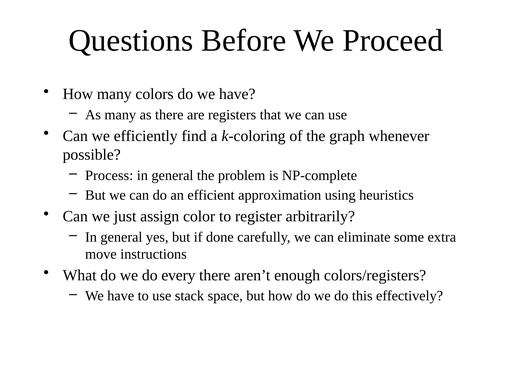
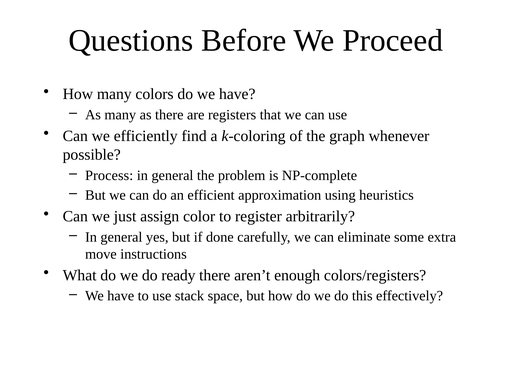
every: every -> ready (178, 275)
